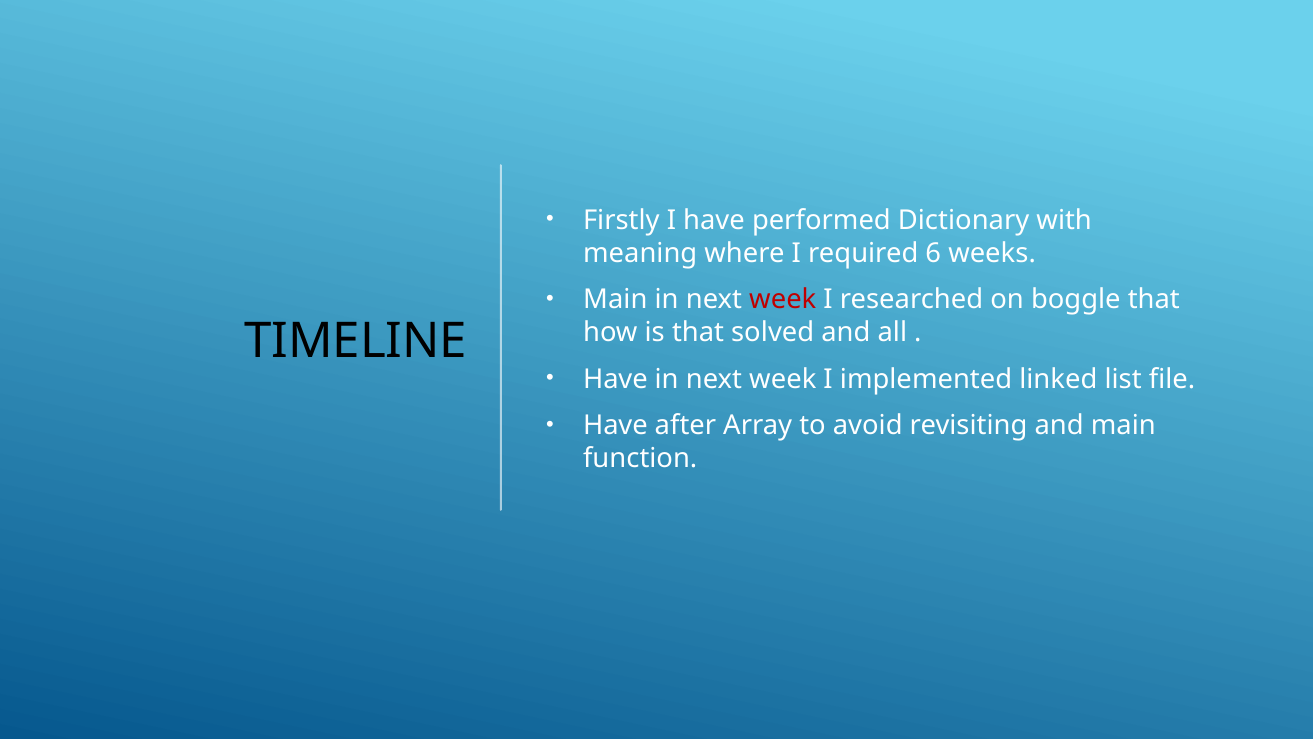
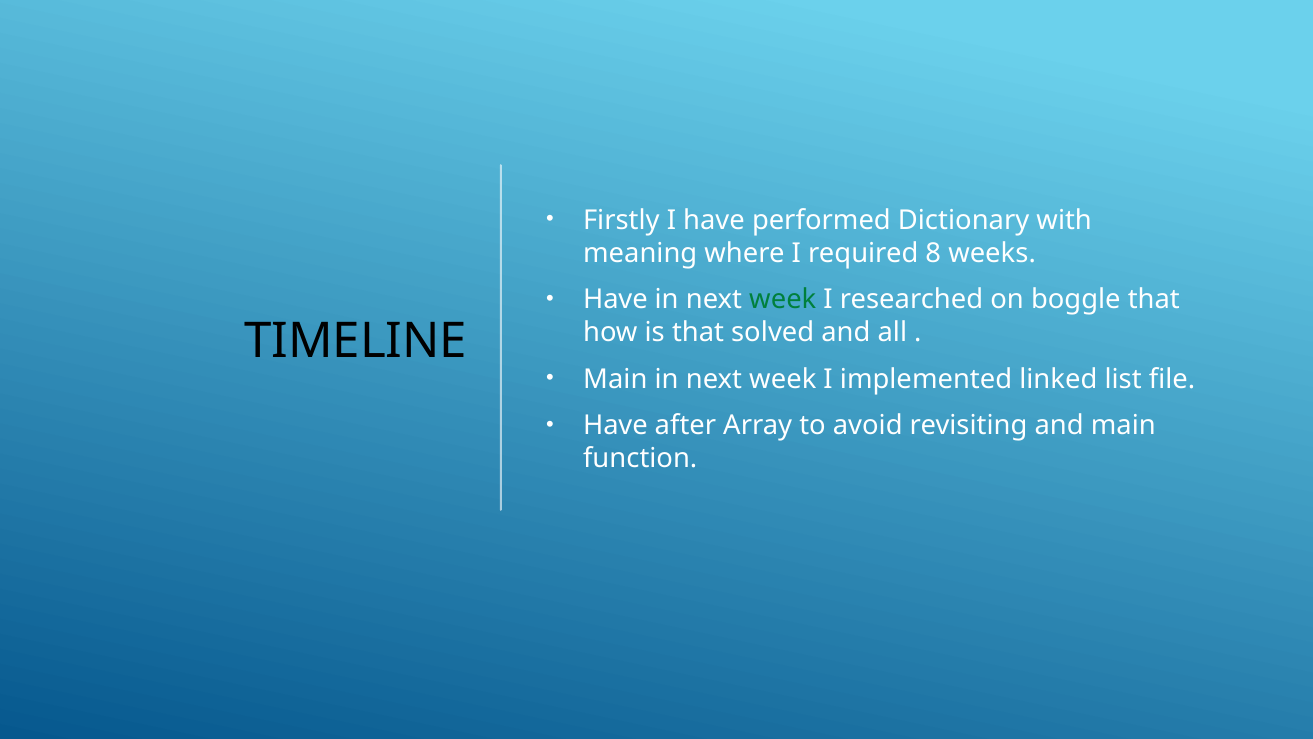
6: 6 -> 8 (933, 253)
Main: Main -> Have (615, 299)
week colour: red -> green (783, 299)
Have: Have -> Main (615, 379)
